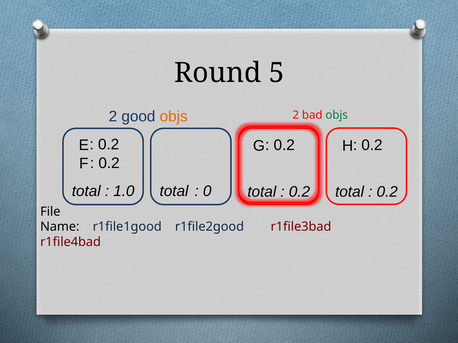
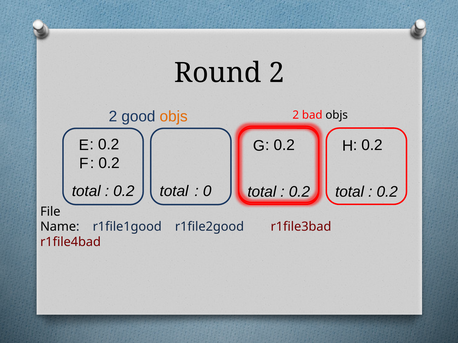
Round 5: 5 -> 2 (277, 73)
objs colour: green -> black (337, 115)
1.0: 1.0 -> 0.2 (124, 191)
